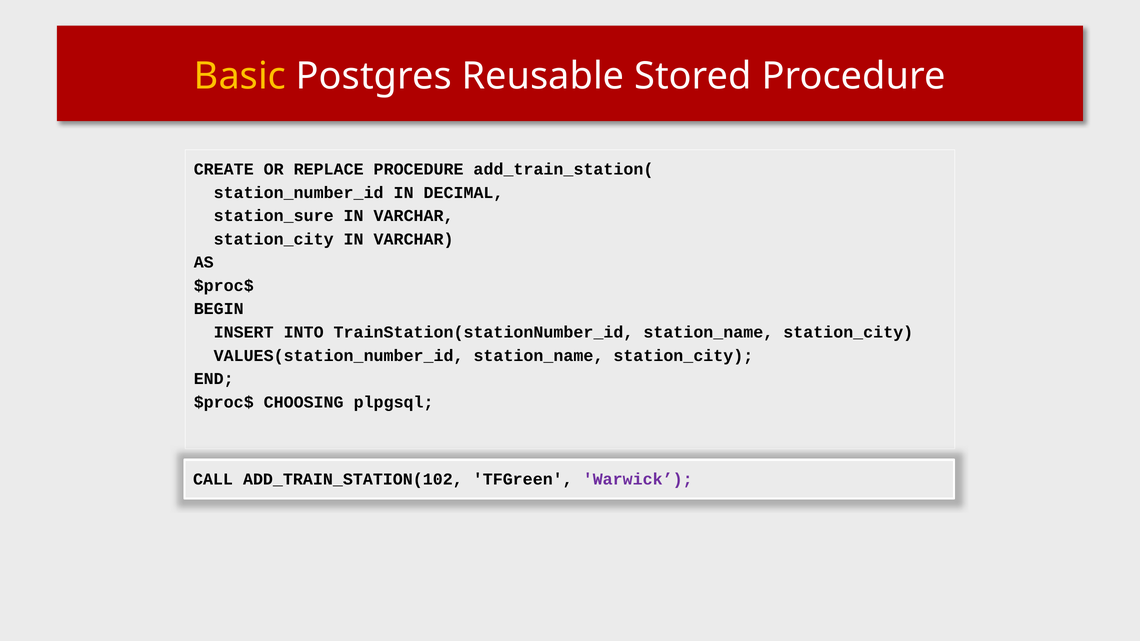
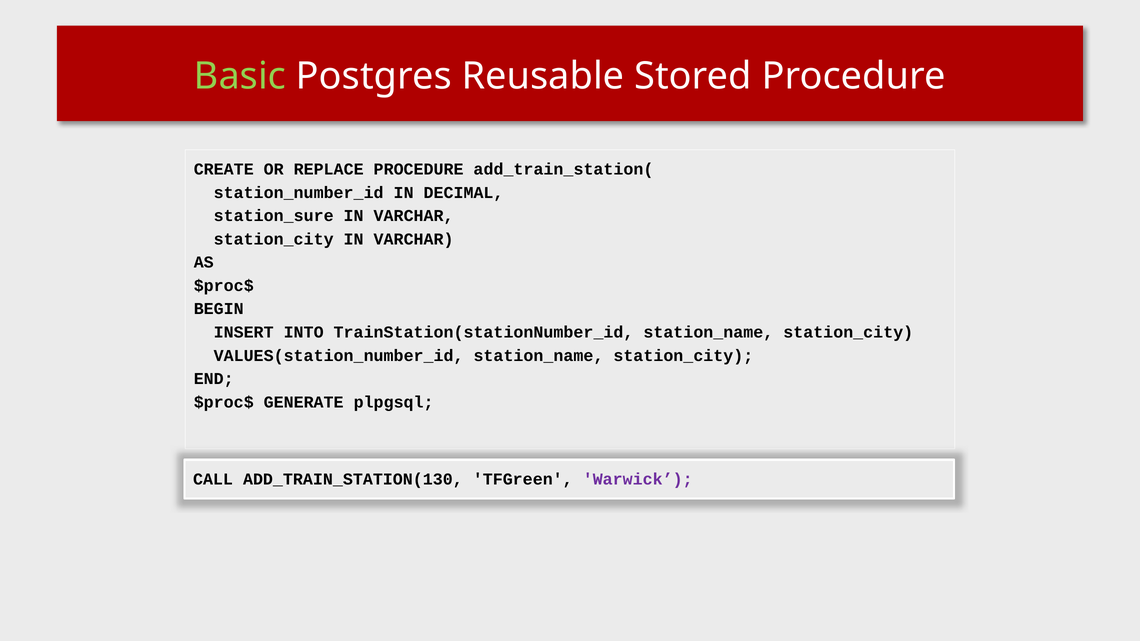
Basic colour: yellow -> light green (240, 76)
CHOOSING: CHOOSING -> GENERATE (304, 402)
ADD_TRAIN_STATION(102: ADD_TRAIN_STATION(102 -> ADD_TRAIN_STATION(130 (353, 480)
